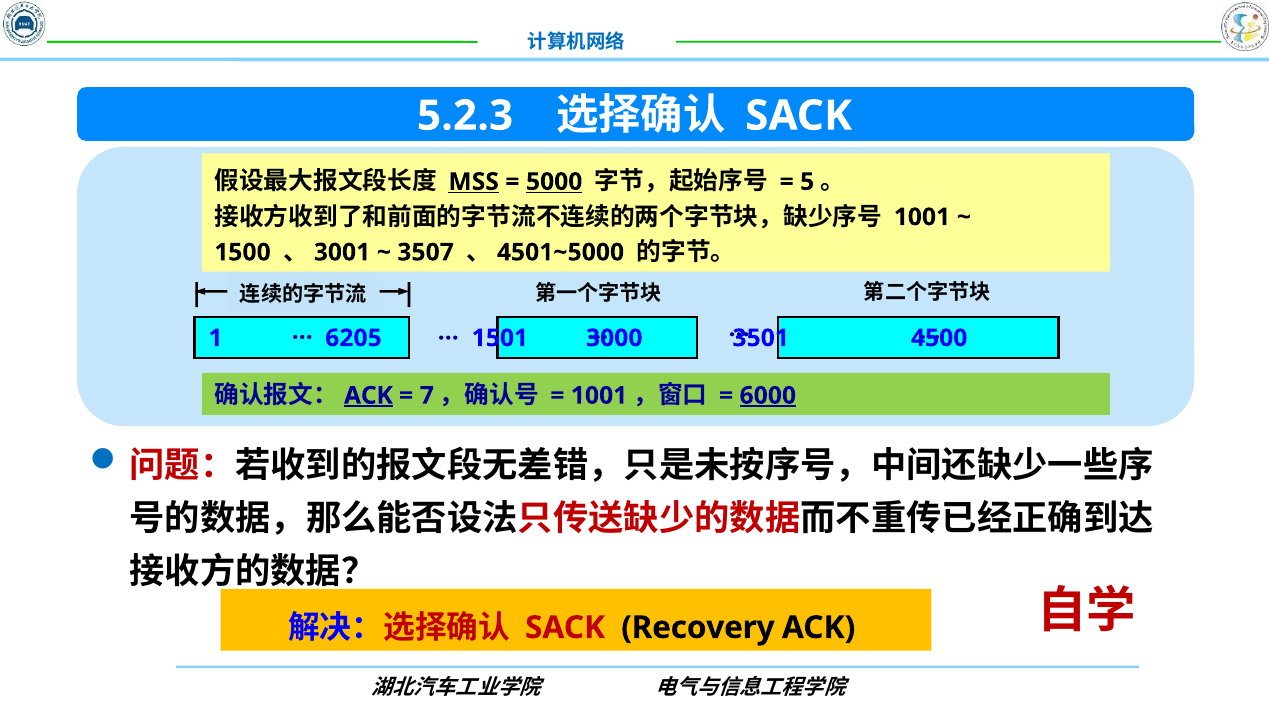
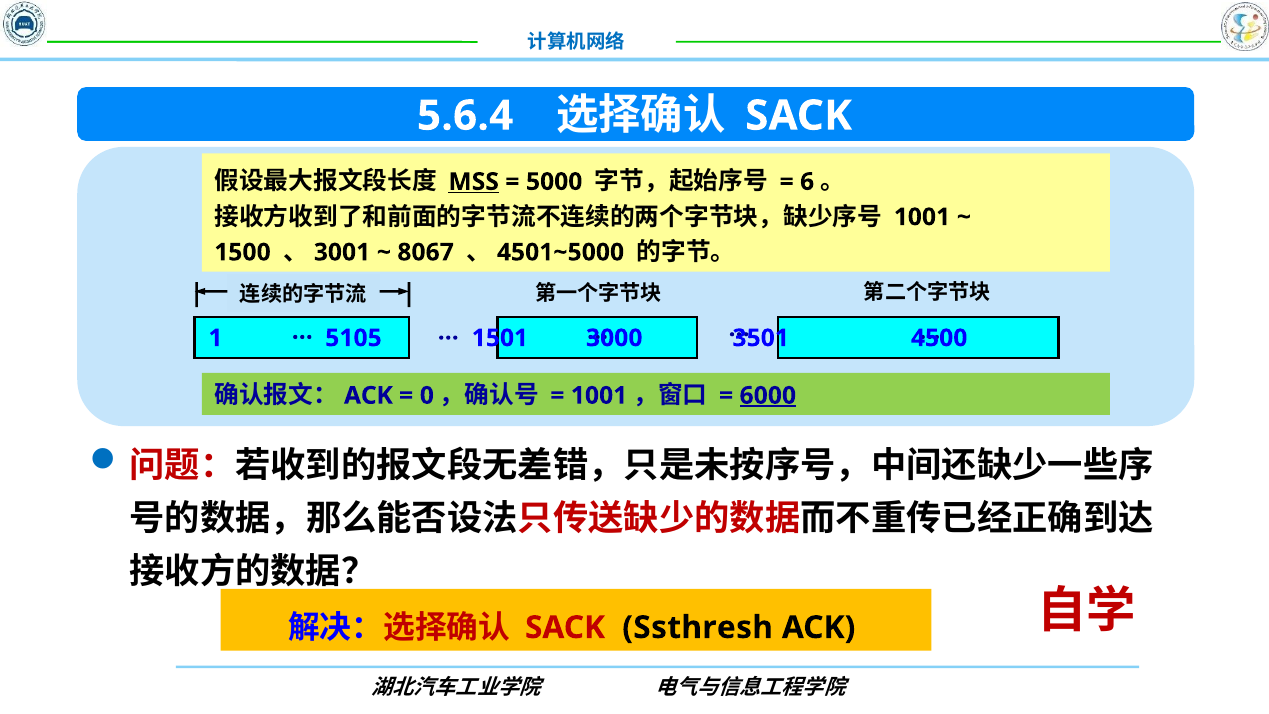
5.2.3: 5.2.3 -> 5.6.4 (465, 116)
5000 underline: present -> none (554, 182)
5: 5 -> 6 (807, 182)
3507: 3507 -> 8067 (426, 252)
6205: 6205 -> 5105 (353, 338)
ACK underline: present -> none (368, 395)
7: 7 -> 0 (427, 395)
Recovery: Recovery -> Ssthresh (698, 627)
